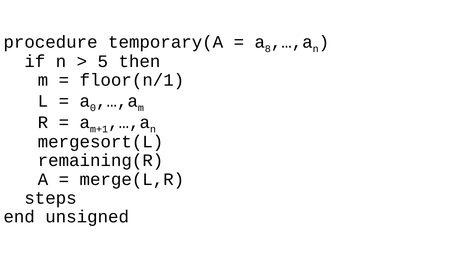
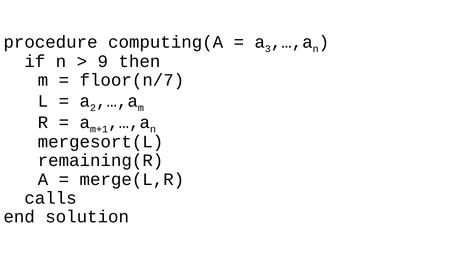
temporary(A: temporary(A -> computing(A (166, 42)
8: 8 -> 3 (268, 49)
5: 5 -> 9 (103, 61)
floor(n/1: floor(n/1 -> floor(n/7 (132, 80)
0: 0 -> 2 (93, 108)
steps: steps -> calls (51, 198)
unsigned: unsigned -> solution (87, 217)
